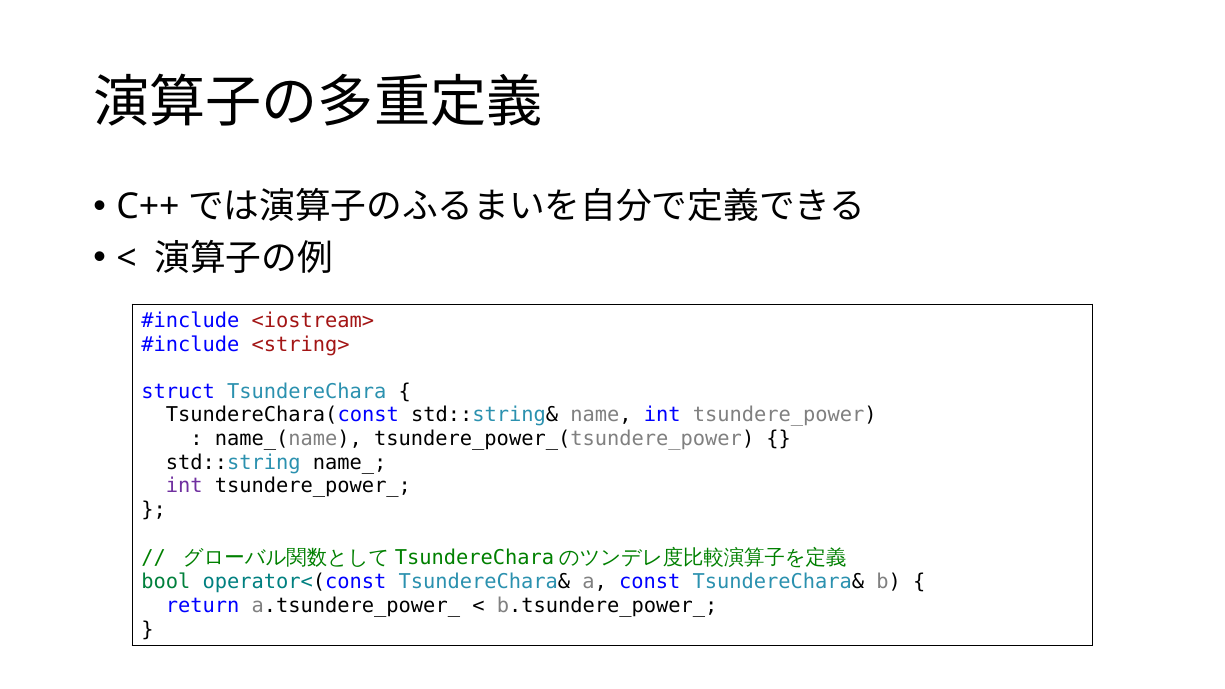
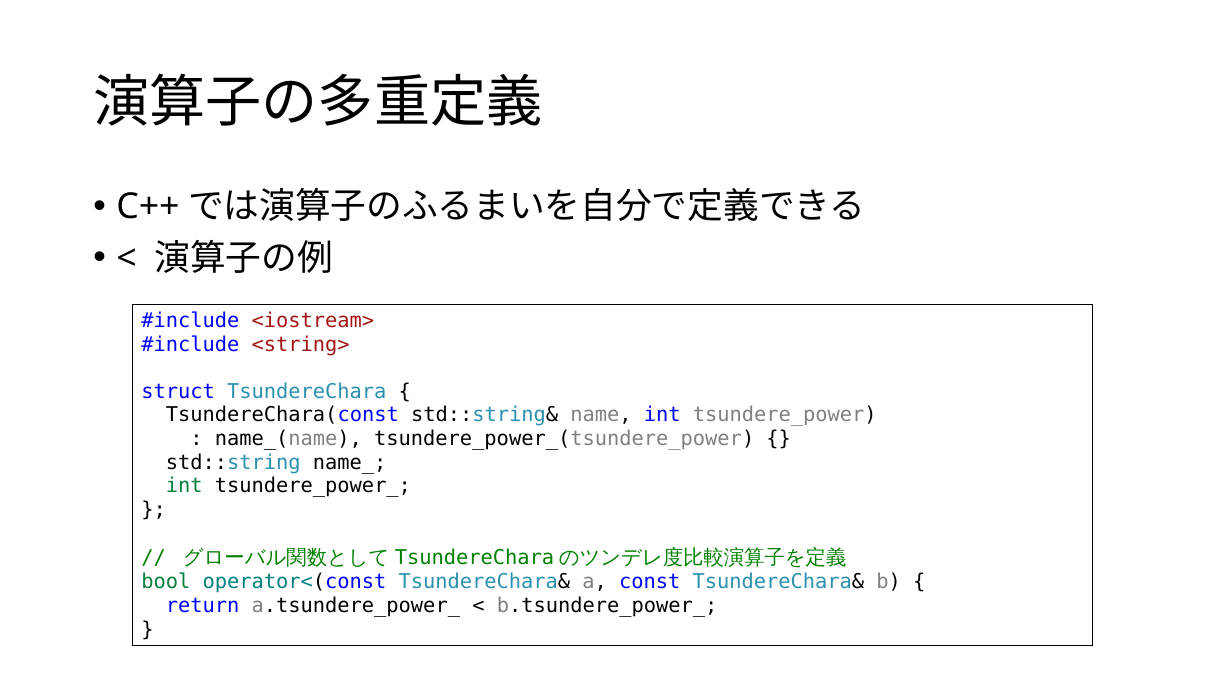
int colour: purple -> green (184, 486)
